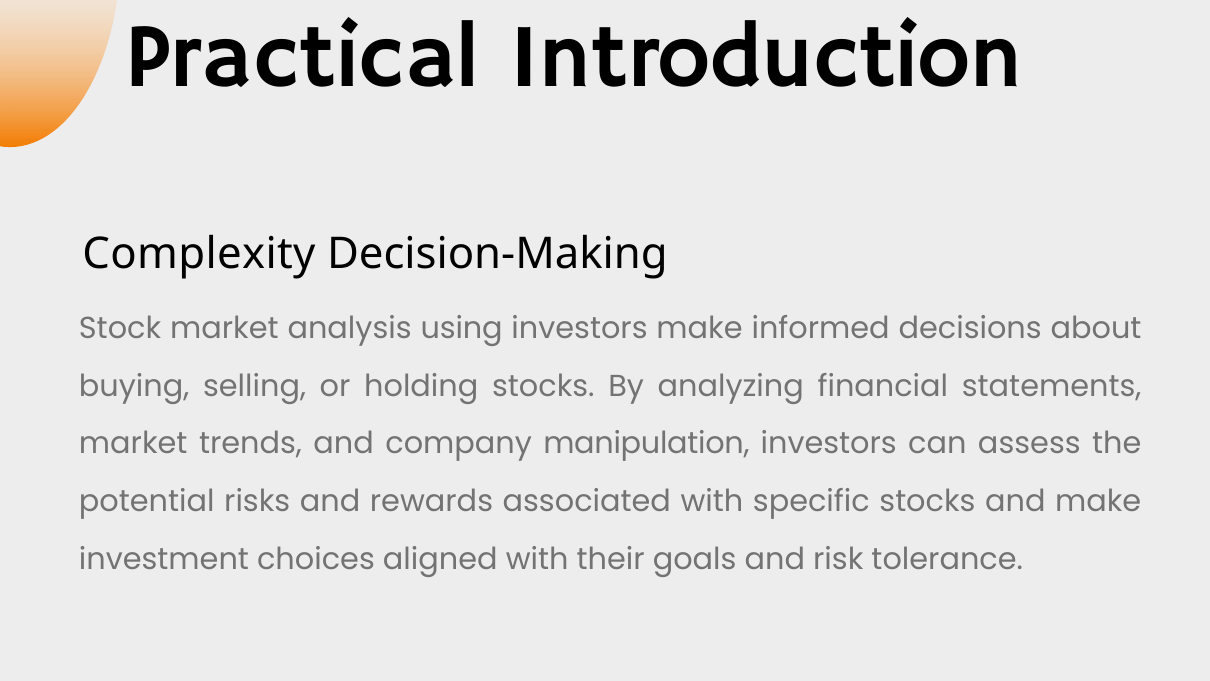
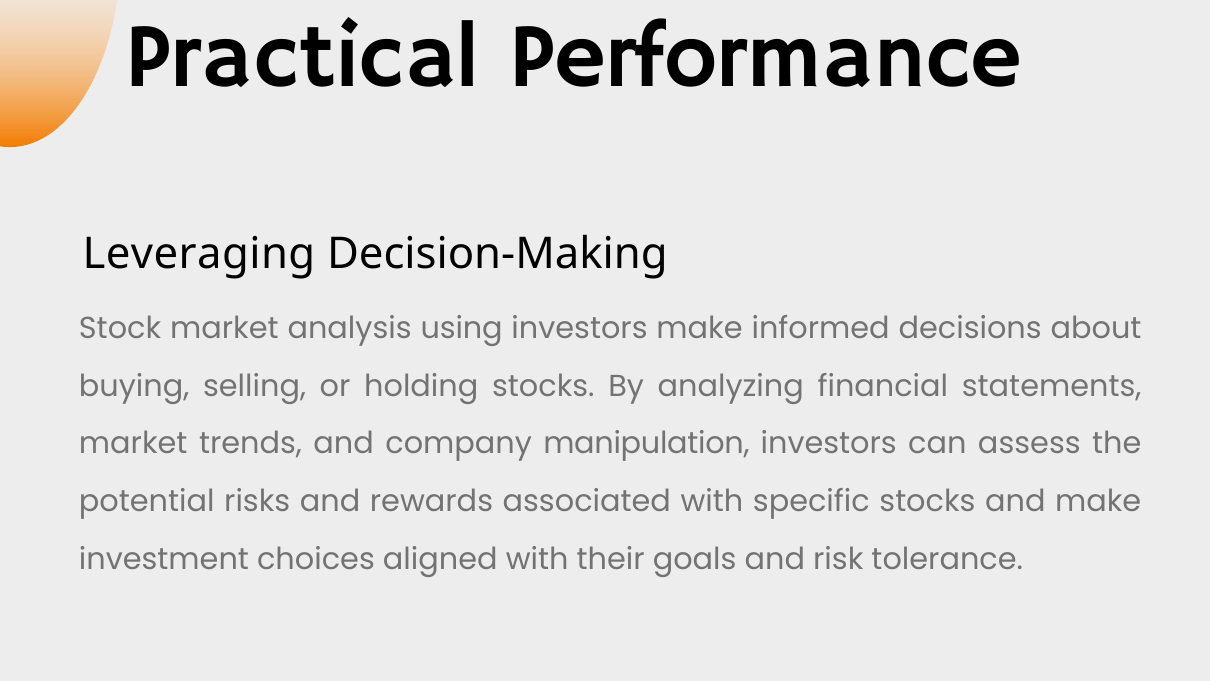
Introduction: Introduction -> Performance (766, 56)
Complexity: Complexity -> Leveraging (199, 254)
